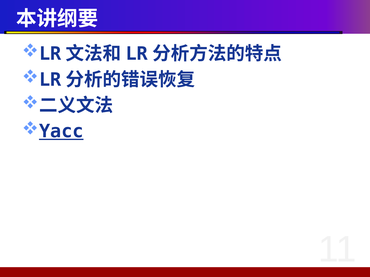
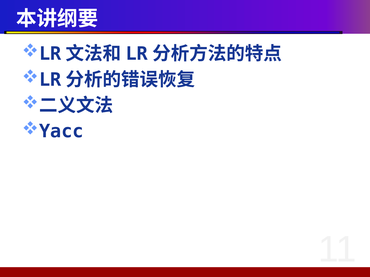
Yacc underline: present -> none (61, 132)
